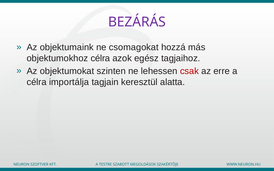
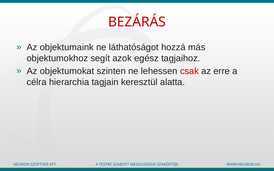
BEZÁRÁS colour: purple -> red (137, 22)
csomagokat: csomagokat -> láthatóságot (134, 47)
objektumokhoz célra: célra -> segít (100, 58)
importálja: importálja -> hierarchia (69, 82)
